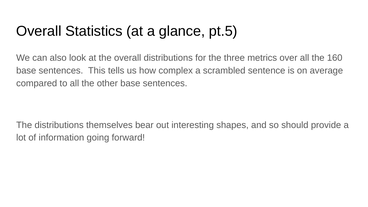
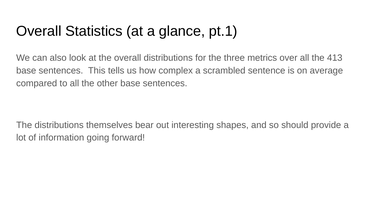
pt.5: pt.5 -> pt.1 (223, 31)
160: 160 -> 413 (335, 58)
